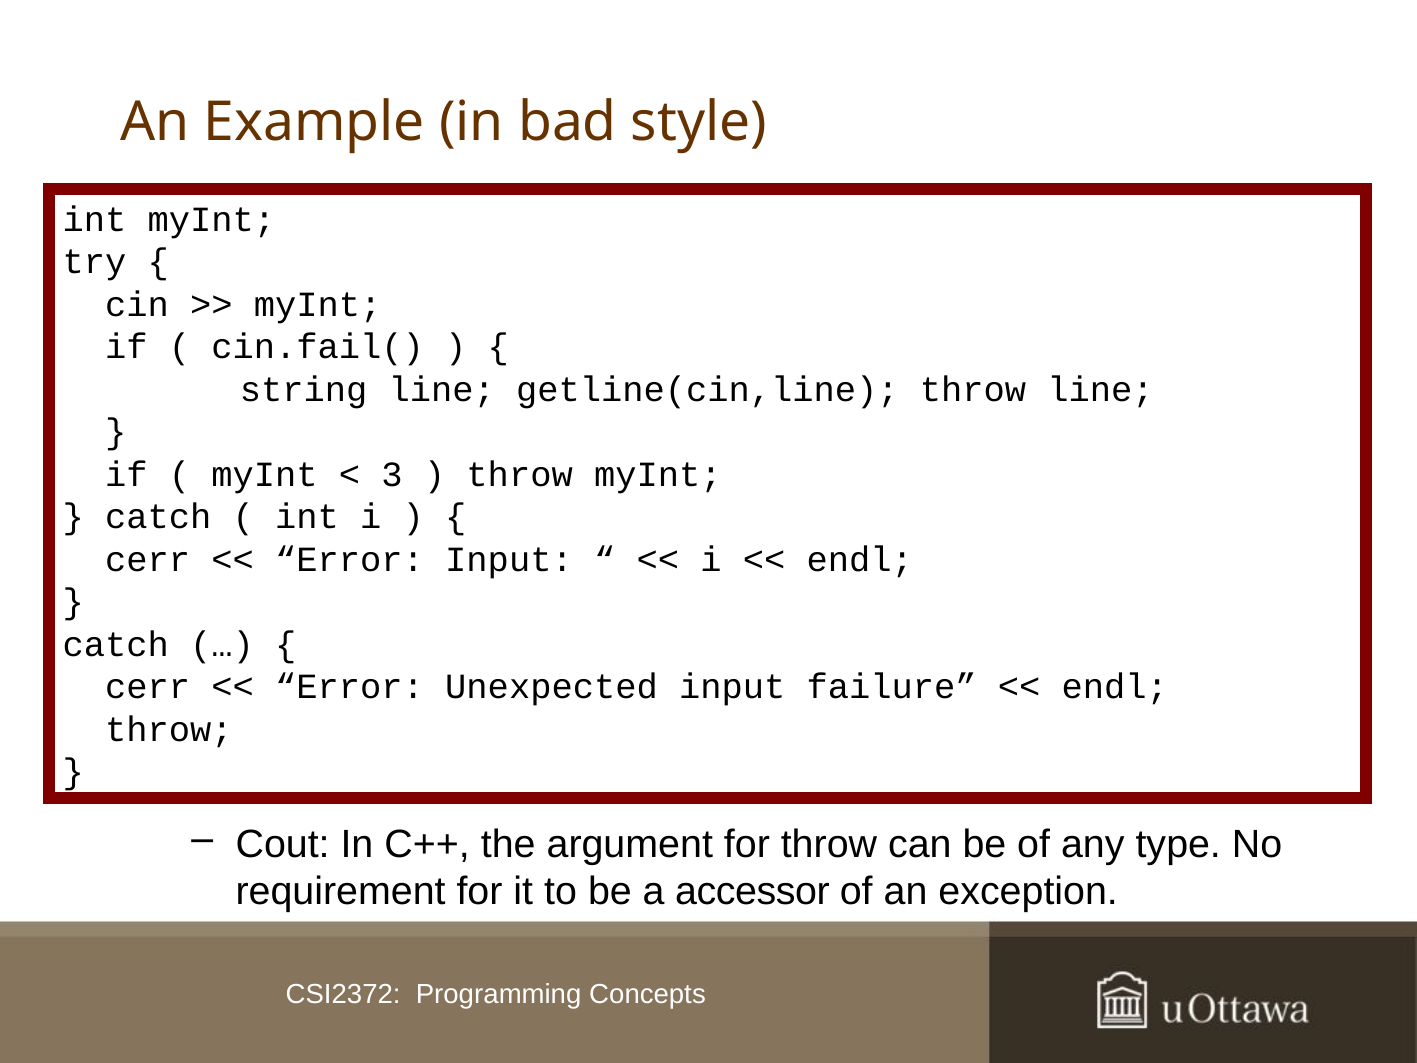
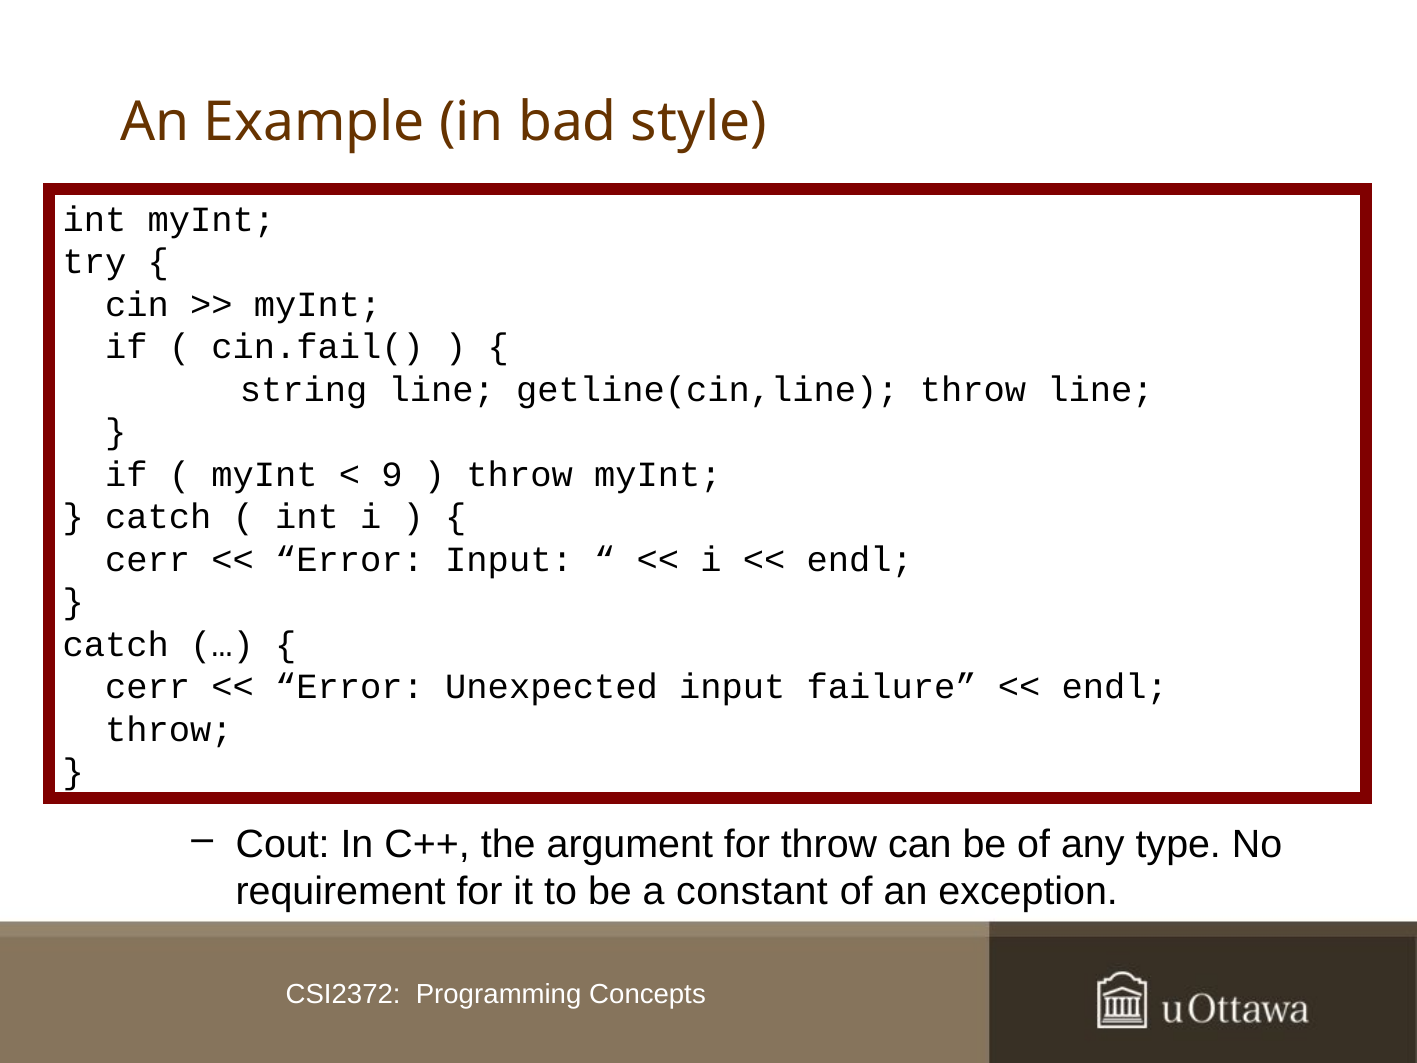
3: 3 -> 9 (392, 475)
accessor: accessor -> constant (752, 892)
